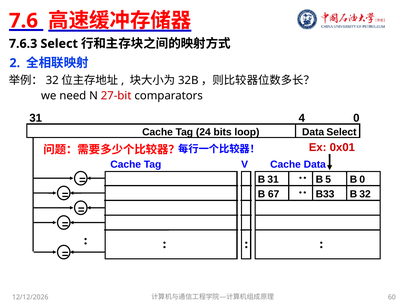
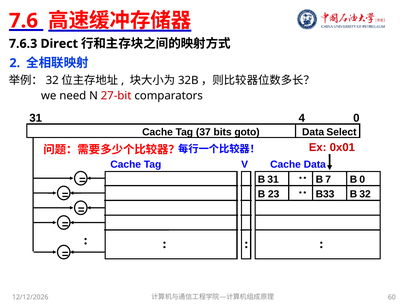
7.6.3 Select: Select -> Direct (59, 44)
24: 24 -> 37 (203, 132)
loop: loop -> goto (247, 132)
5: 5 -> 7 (328, 179)
67: 67 -> 23 (274, 194)
